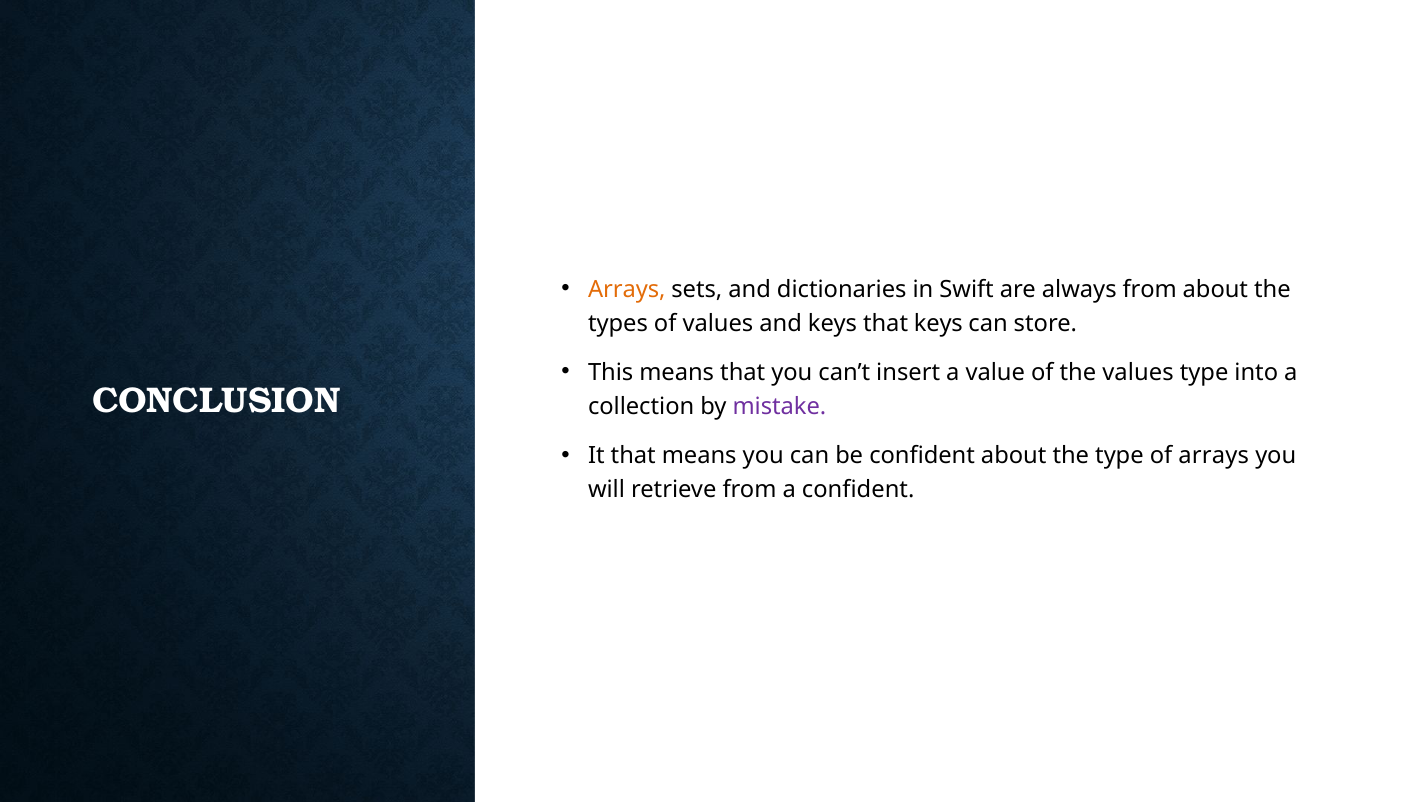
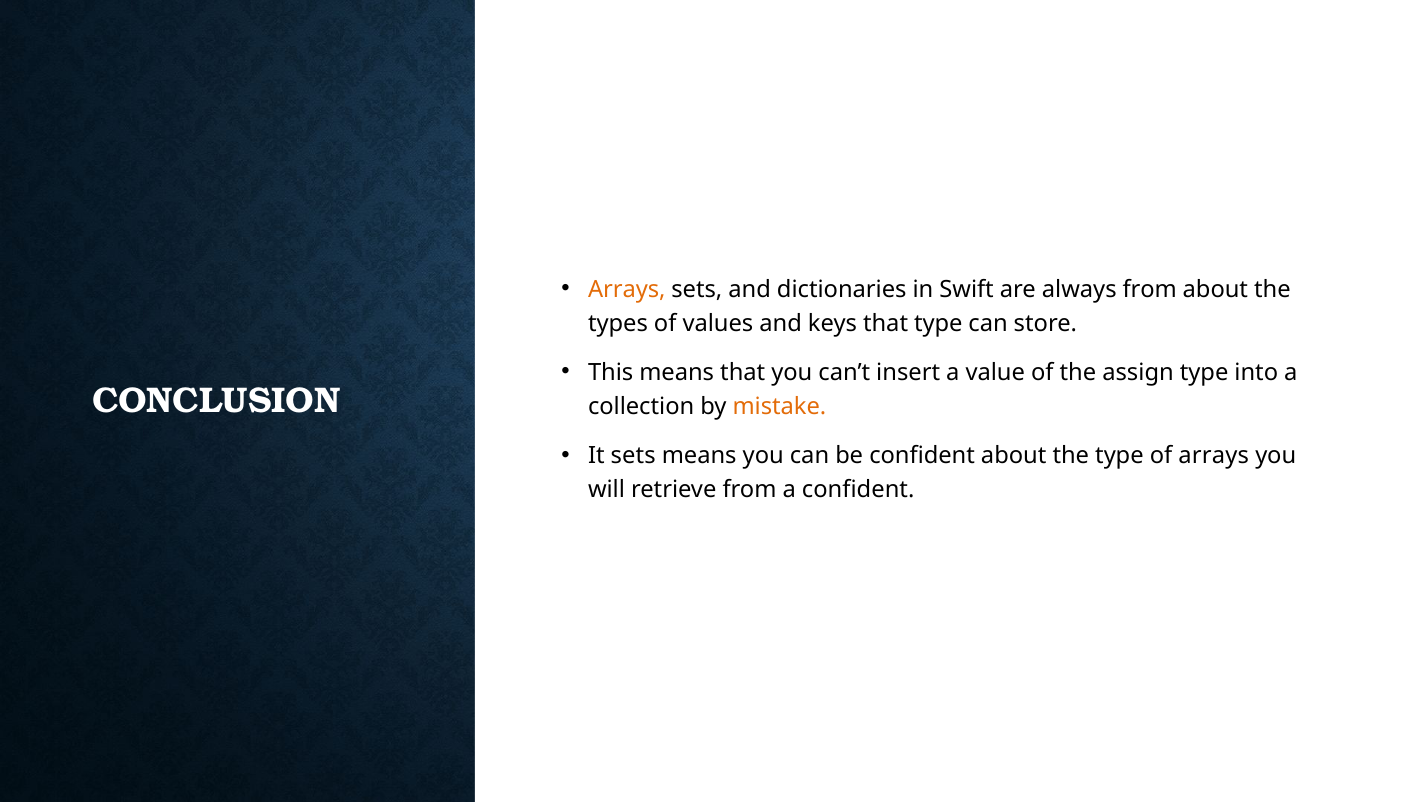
that keys: keys -> type (938, 323)
the values: values -> assign (1138, 372)
mistake colour: purple -> orange (779, 406)
It that: that -> sets (633, 455)
